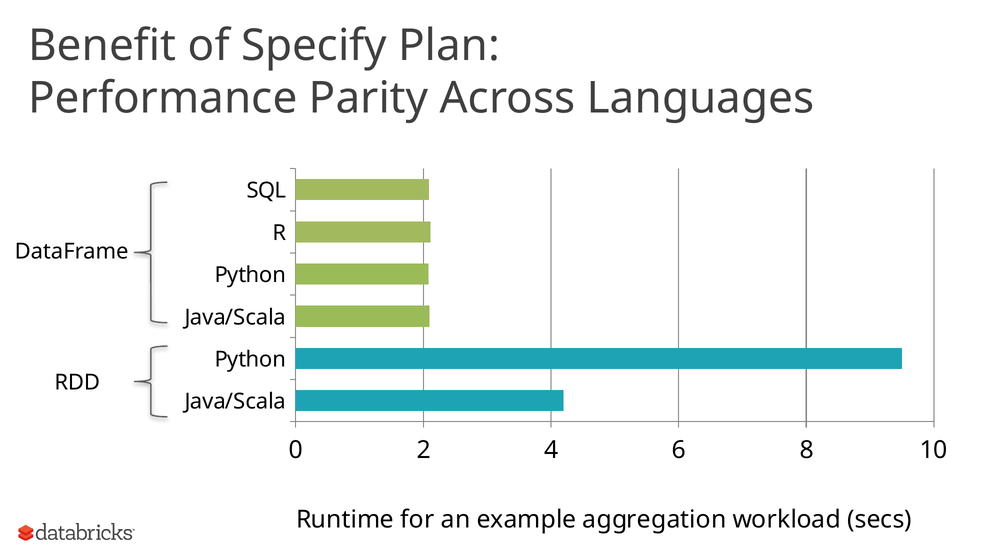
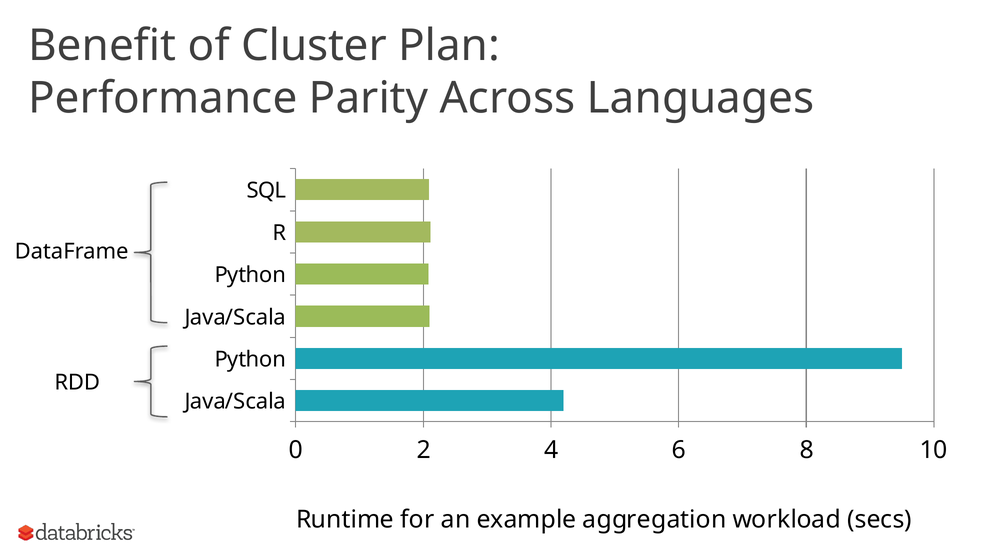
Specify: Specify -> Cluster (314, 45)
